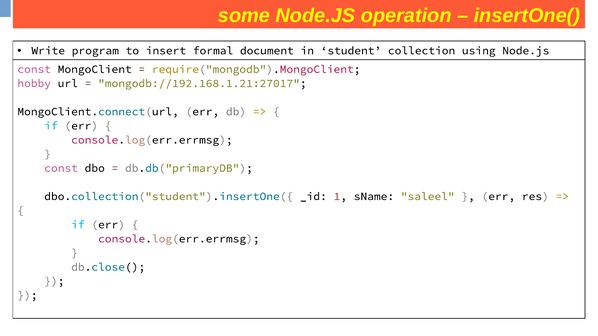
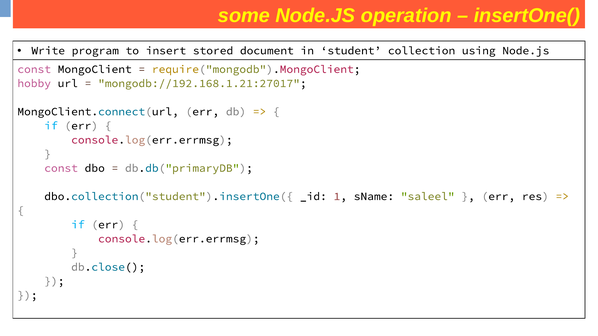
formal: formal -> stored (213, 51)
